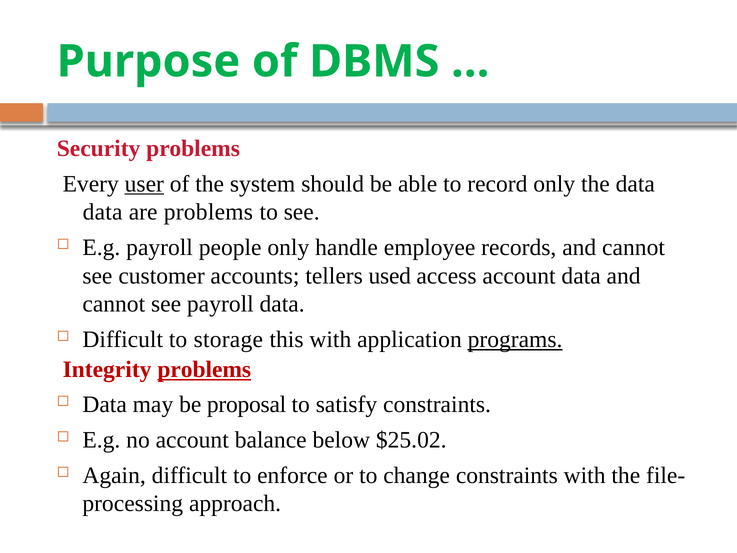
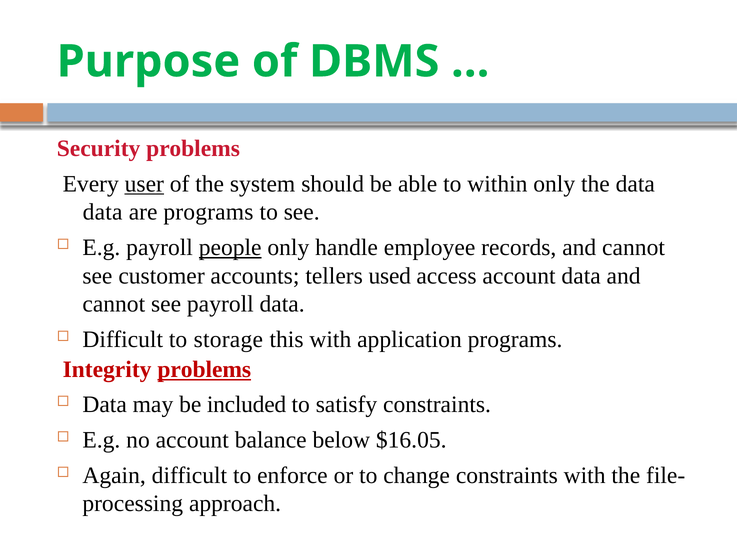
record: record -> within (497, 184)
are problems: problems -> programs (208, 212)
people underline: none -> present (230, 247)
programs underline: present -> none (515, 339)
proposal: proposal -> included (247, 404)
$25.02: $25.02 -> $16.05 (411, 440)
